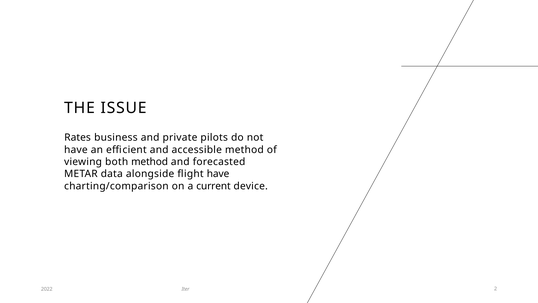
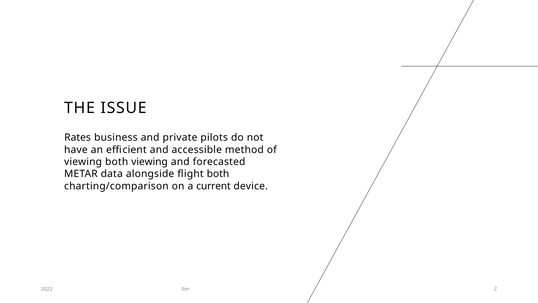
both method: method -> viewing (150, 162)
flight have: have -> both (218, 174)
